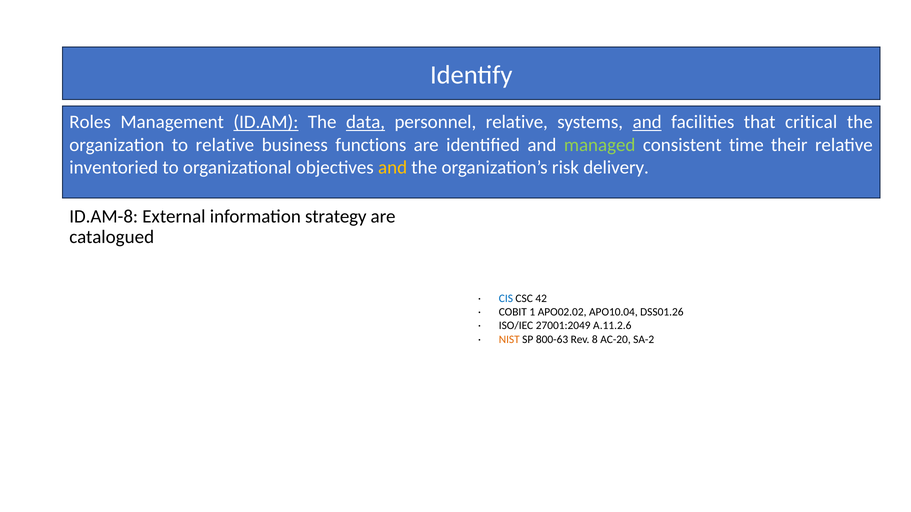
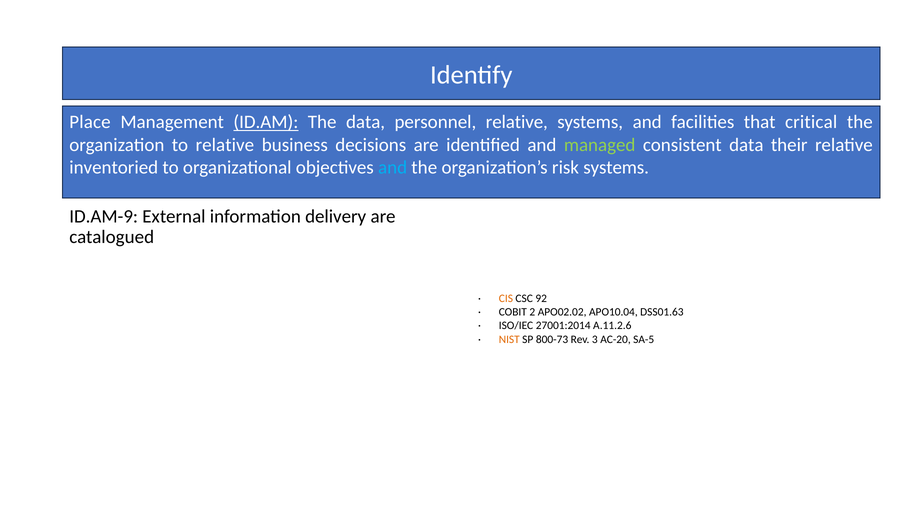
Roles: Roles -> Place (90, 122)
data underline: present -> none (366, 122)
and underline: present -> none (647, 122)
functions: functions -> decisions (371, 145)
consistent time: time -> data (746, 145)
and colour: yellow -> light blue (393, 168)
risk delivery: delivery -> systems (616, 168)
ID.AM-8: ID.AM-8 -> ID.AM-9 (104, 217)
strategy: strategy -> delivery (336, 217)
CIS colour: blue -> orange (506, 299)
42: 42 -> 92 (541, 299)
1: 1 -> 2 (532, 312)
DSS01.26: DSS01.26 -> DSS01.63 (662, 312)
27001:2049: 27001:2049 -> 27001:2014 (563, 326)
800-63: 800-63 -> 800-73 (552, 340)
8: 8 -> 3 (595, 340)
SA-2: SA-2 -> SA-5 (644, 340)
